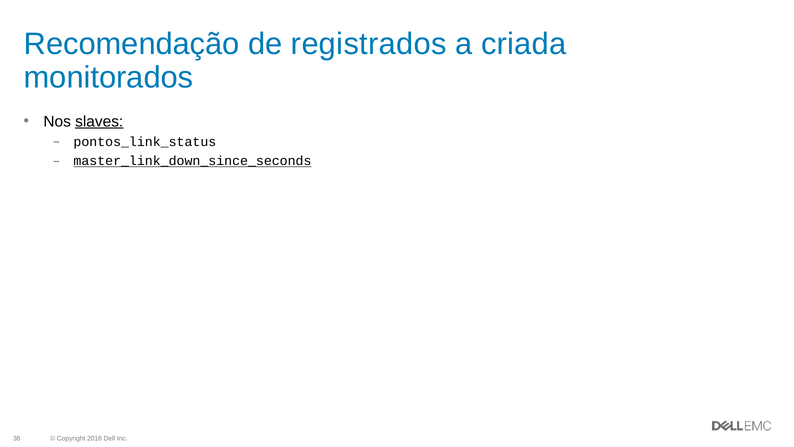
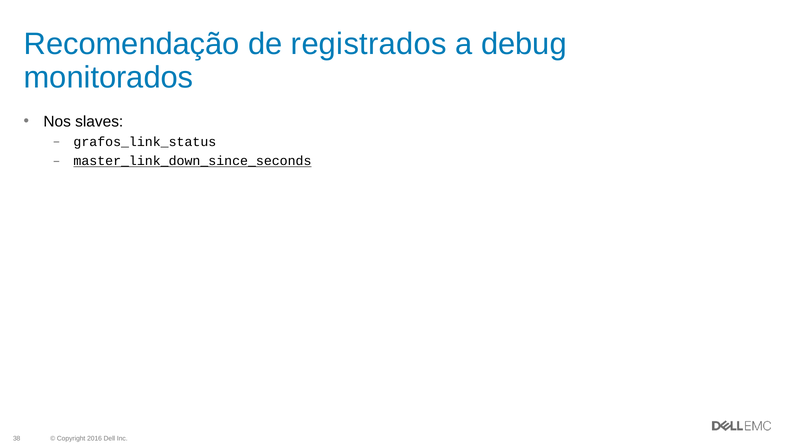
criada: criada -> debug (524, 44)
slaves underline: present -> none (99, 121)
pontos_link_status: pontos_link_status -> grafos_link_status (145, 142)
